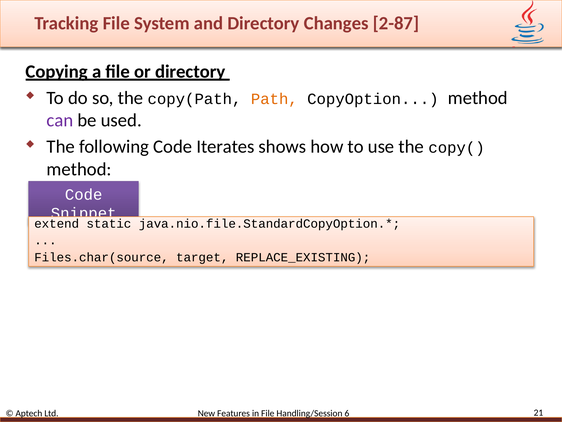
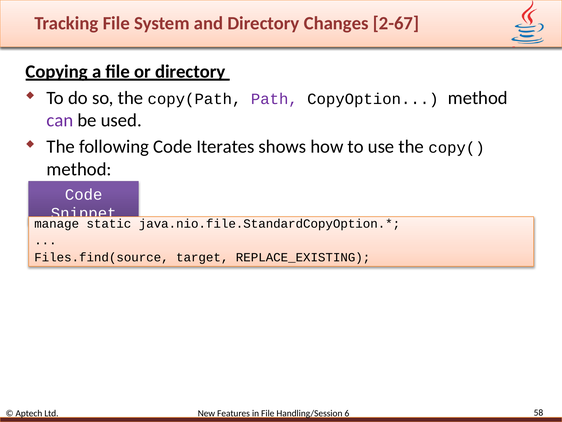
2-87: 2-87 -> 2-67 (396, 23)
Path colour: orange -> purple (274, 99)
extend: extend -> manage (57, 224)
Files.char(source: Files.char(source -> Files.find(source (101, 257)
21: 21 -> 58 (538, 412)
